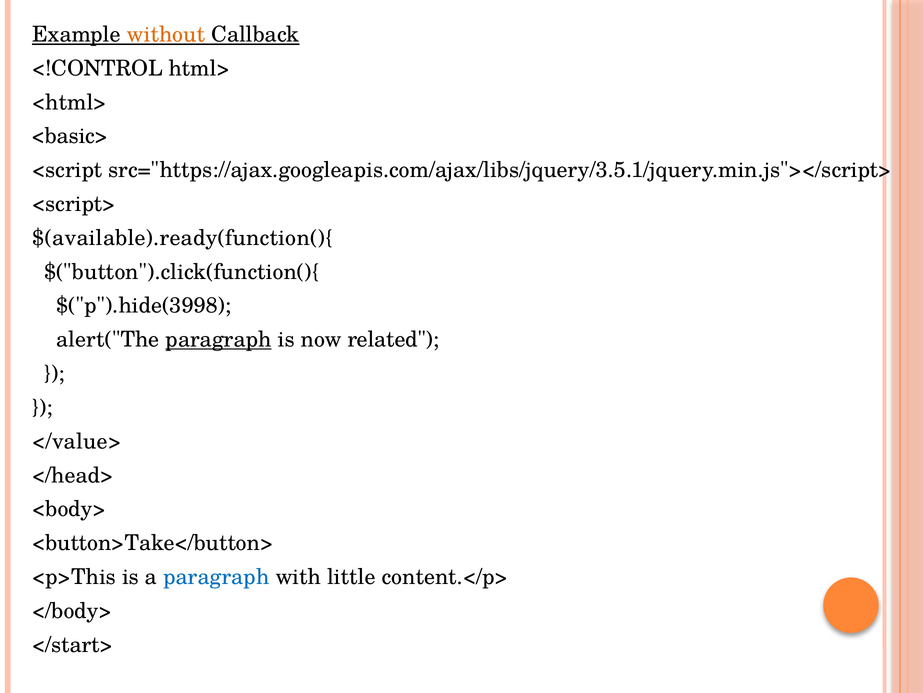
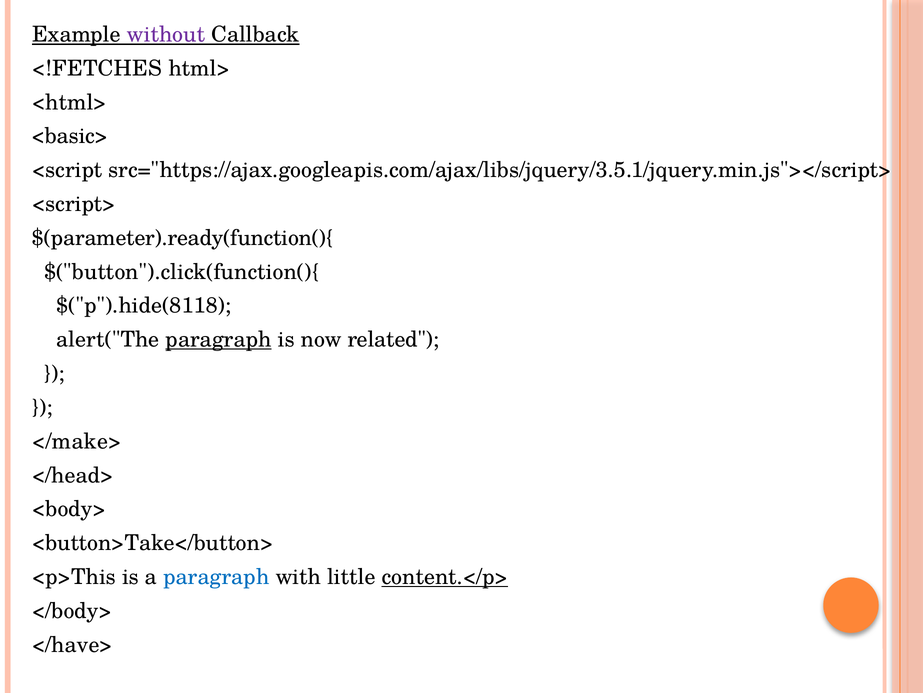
without colour: orange -> purple (166, 35)
<!CONTROL: <!CONTROL -> <!FETCHES (97, 68)
$(available).ready(function(){: $(available).ready(function(){ -> $(parameter).ready(function(){ (183, 238)
$("p").hide(3998: $("p").hide(3998 -> $("p").hide(8118 (144, 305)
</value>: </value> -> </make> (77, 441)
content.</p> underline: none -> present (445, 576)
</start>: </start> -> </have> (72, 644)
